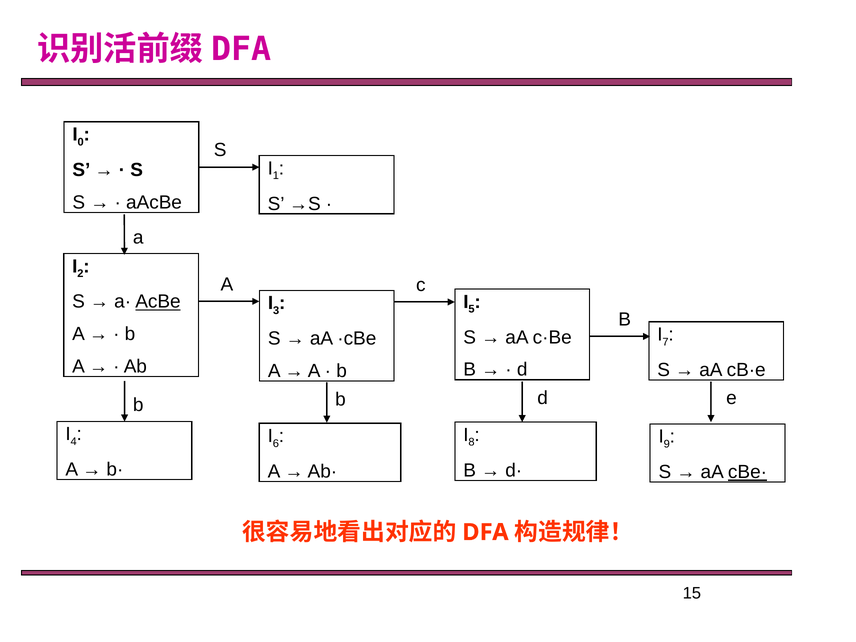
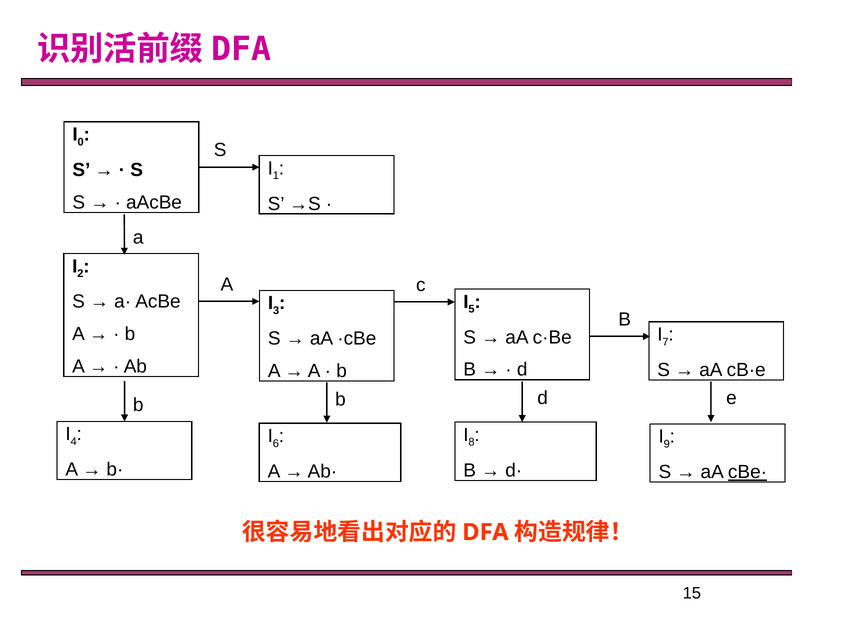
AcBe underline: present -> none (158, 302)
